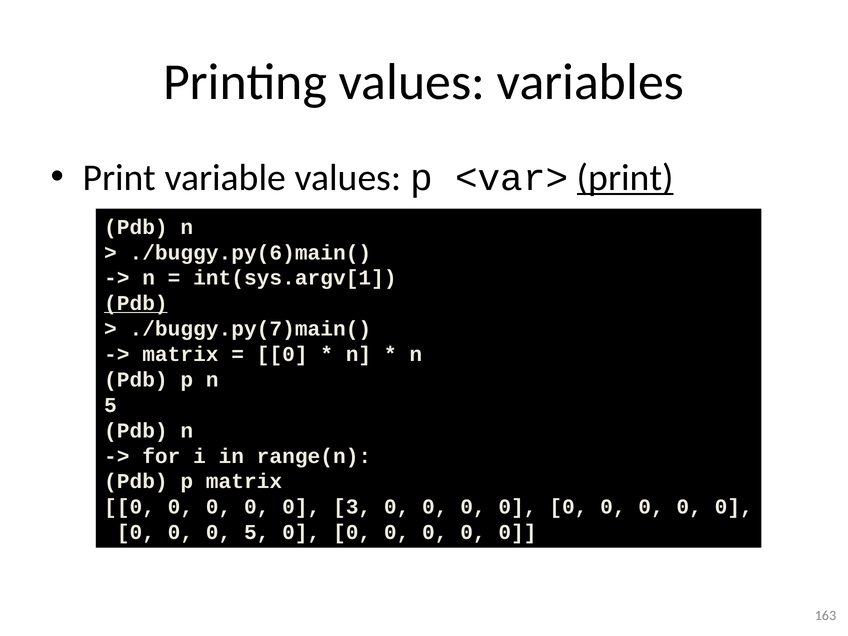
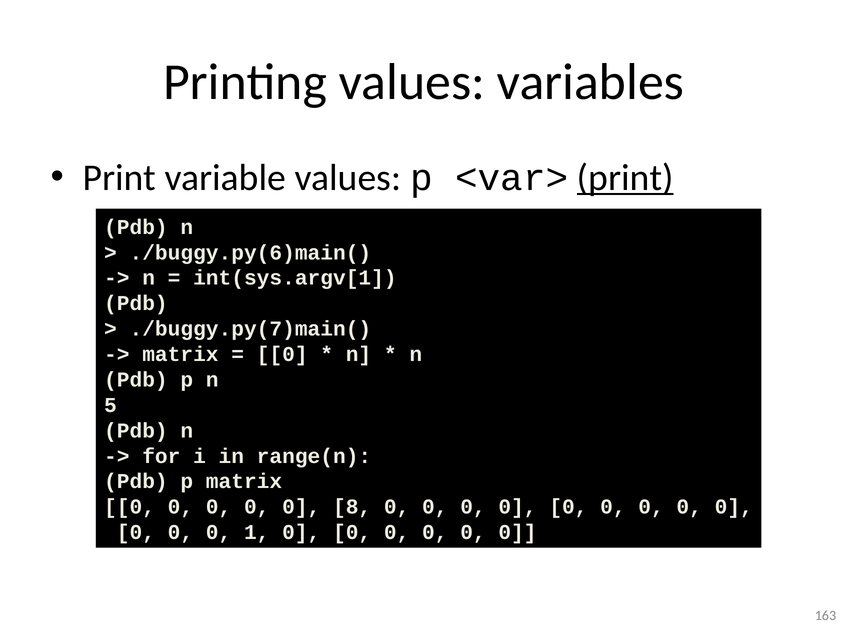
Pdb underline: present -> none (136, 303)
3: 3 -> 8 (352, 507)
0 5: 5 -> 1 (257, 532)
